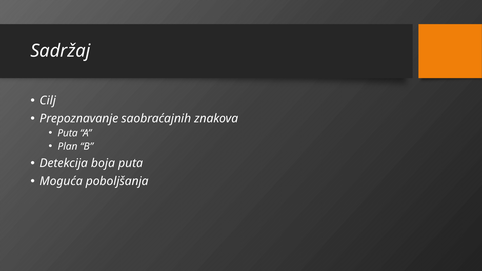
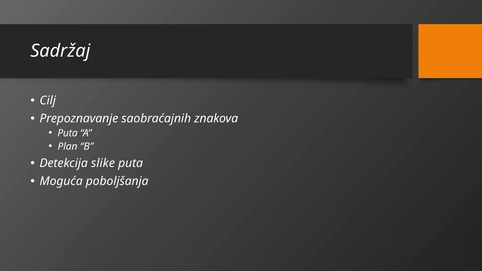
boja: boja -> slike (103, 163)
